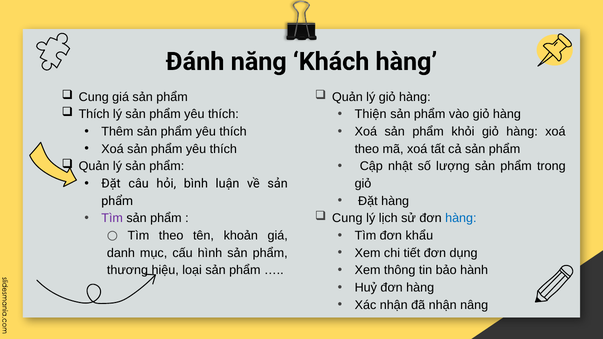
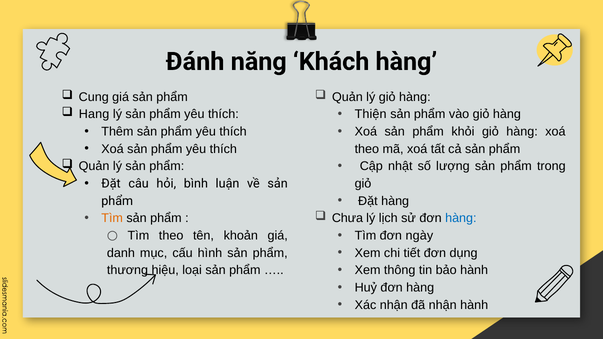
Thích: Thích -> Hang (94, 114)
Tìm colour: purple -> orange (112, 218)
Cung: Cung -> Chưa (347, 218)
khẩu: khẩu -> ngày (419, 236)
nhận nâng: nâng -> hành (474, 305)
